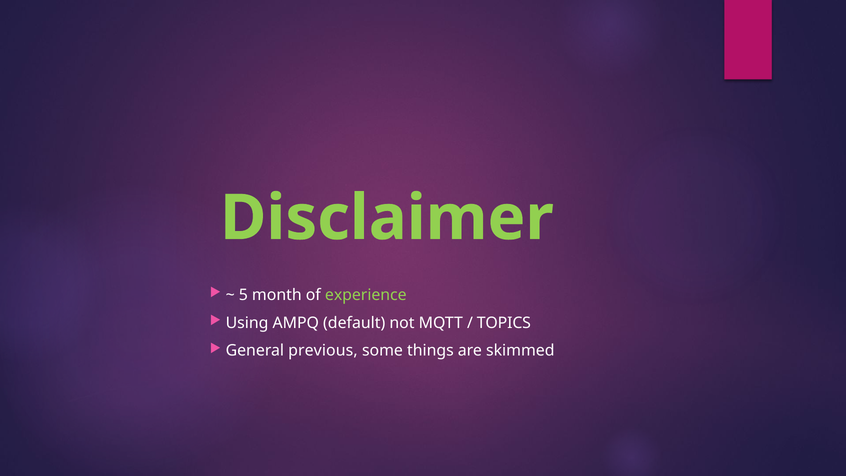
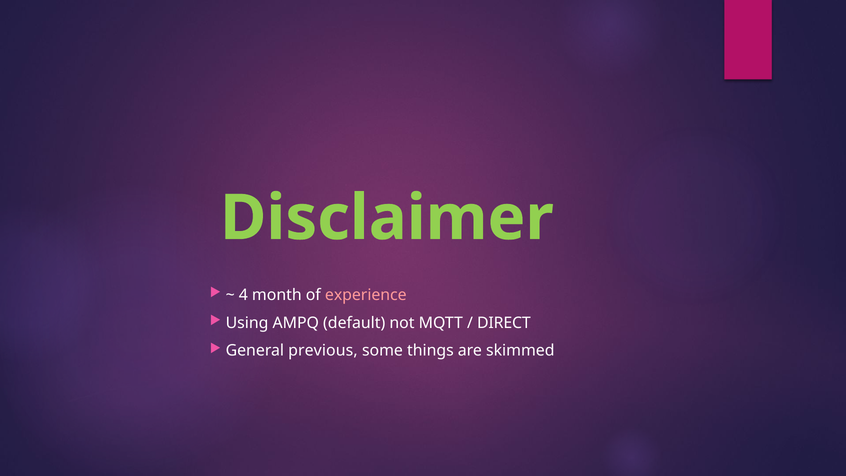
5: 5 -> 4 (243, 295)
experience colour: light green -> pink (366, 295)
TOPICS: TOPICS -> DIRECT (504, 323)
